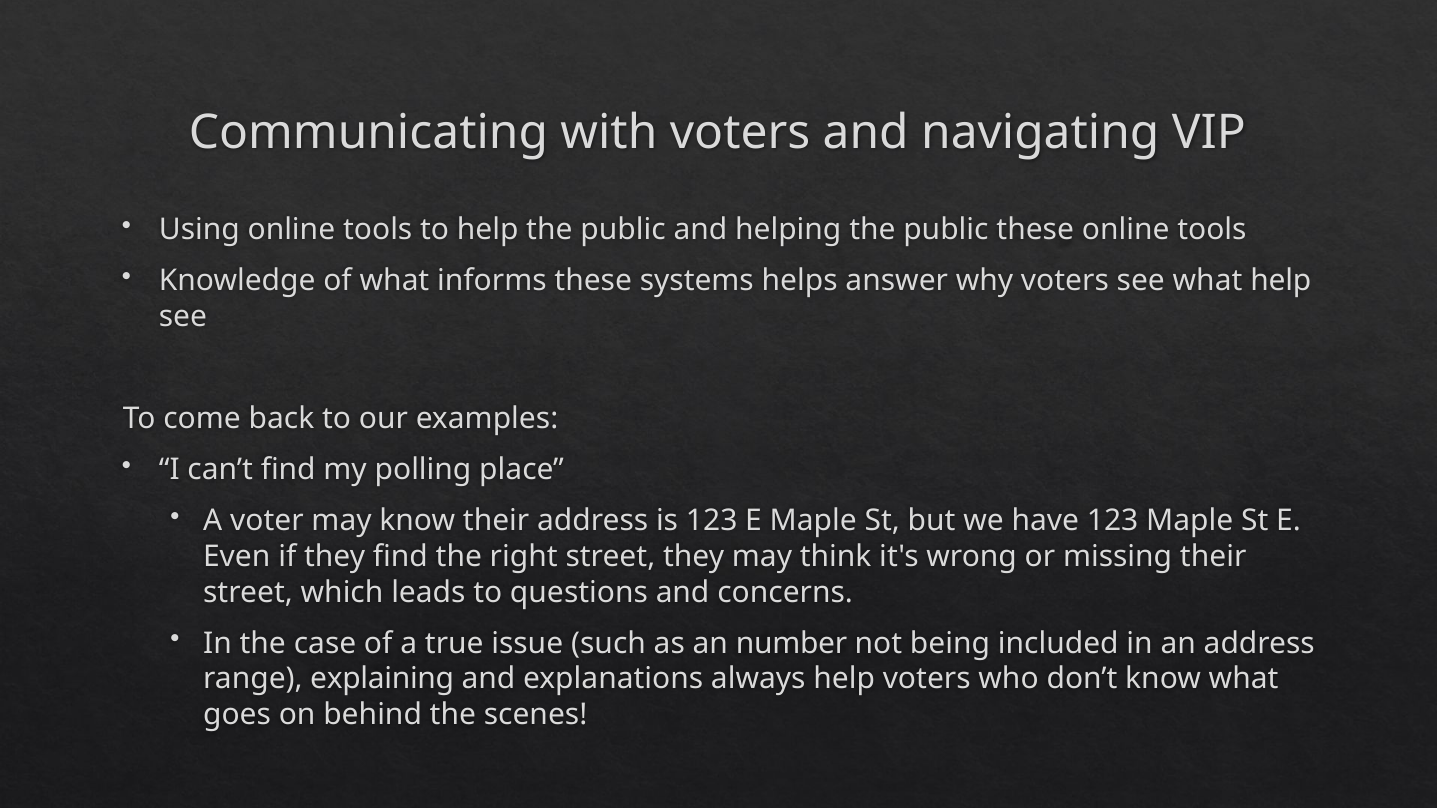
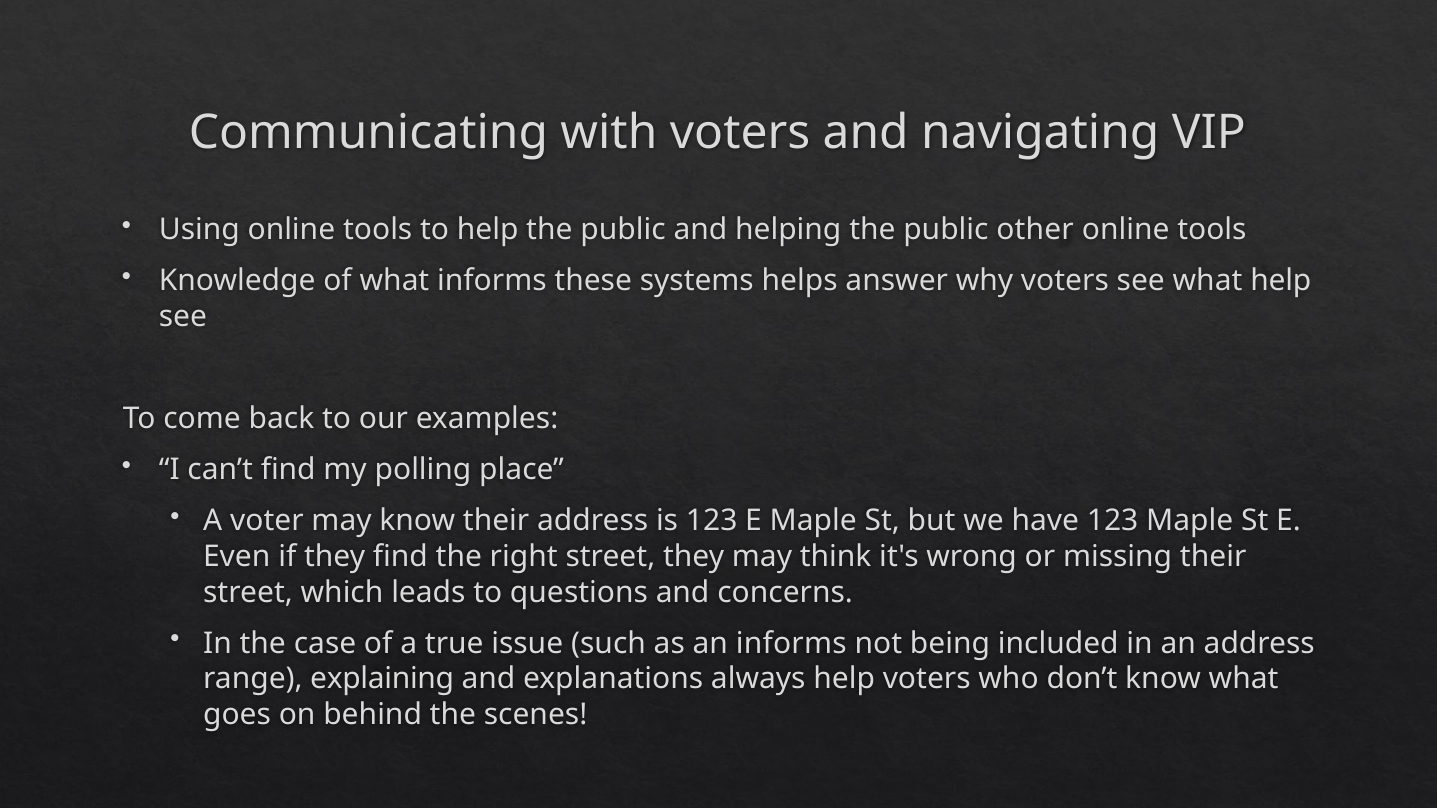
public these: these -> other (1035, 230)
an number: number -> informs (791, 643)
